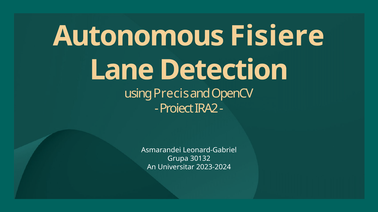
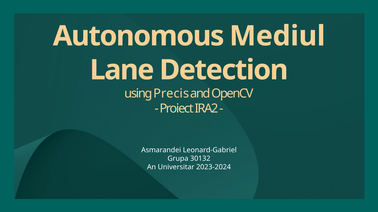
Fisiere: Fisiere -> Mediul (277, 36)
